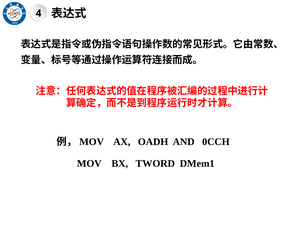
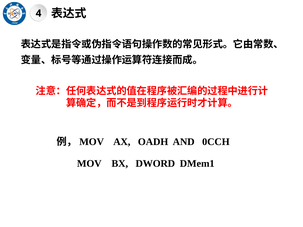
TWORD: TWORD -> DWORD (155, 164)
